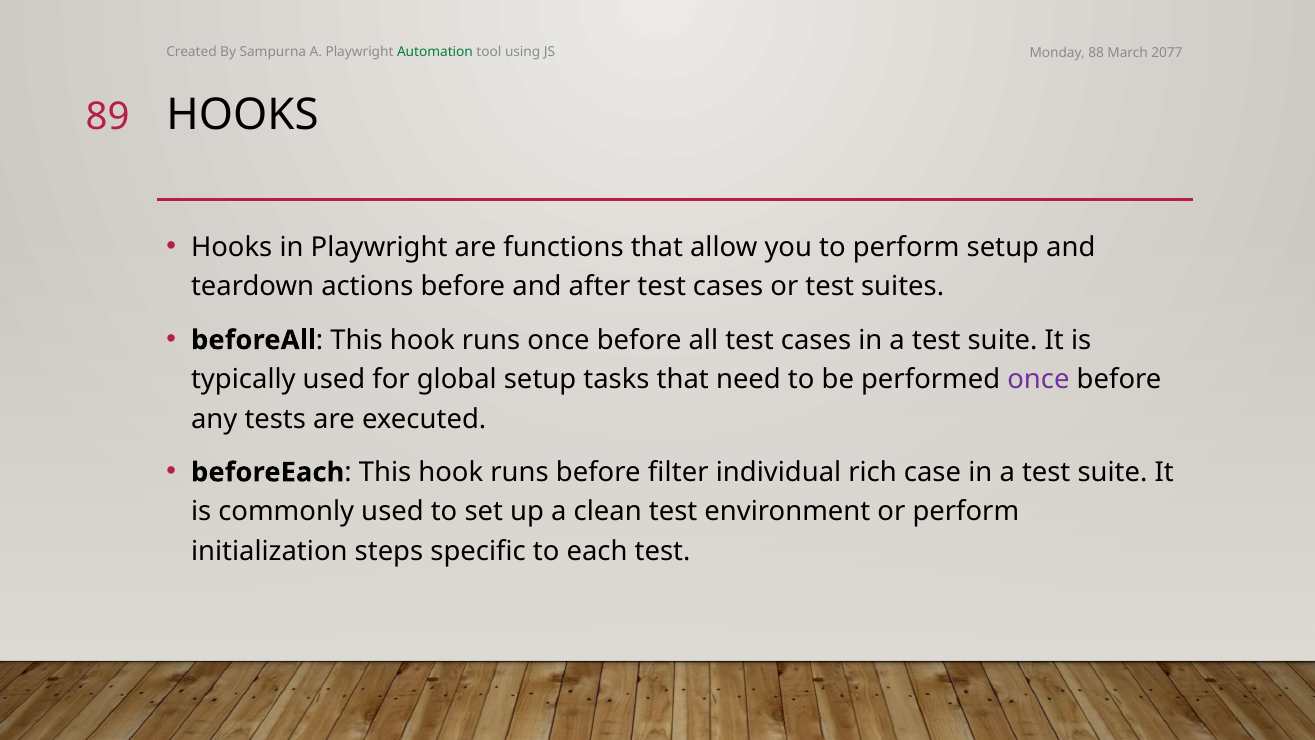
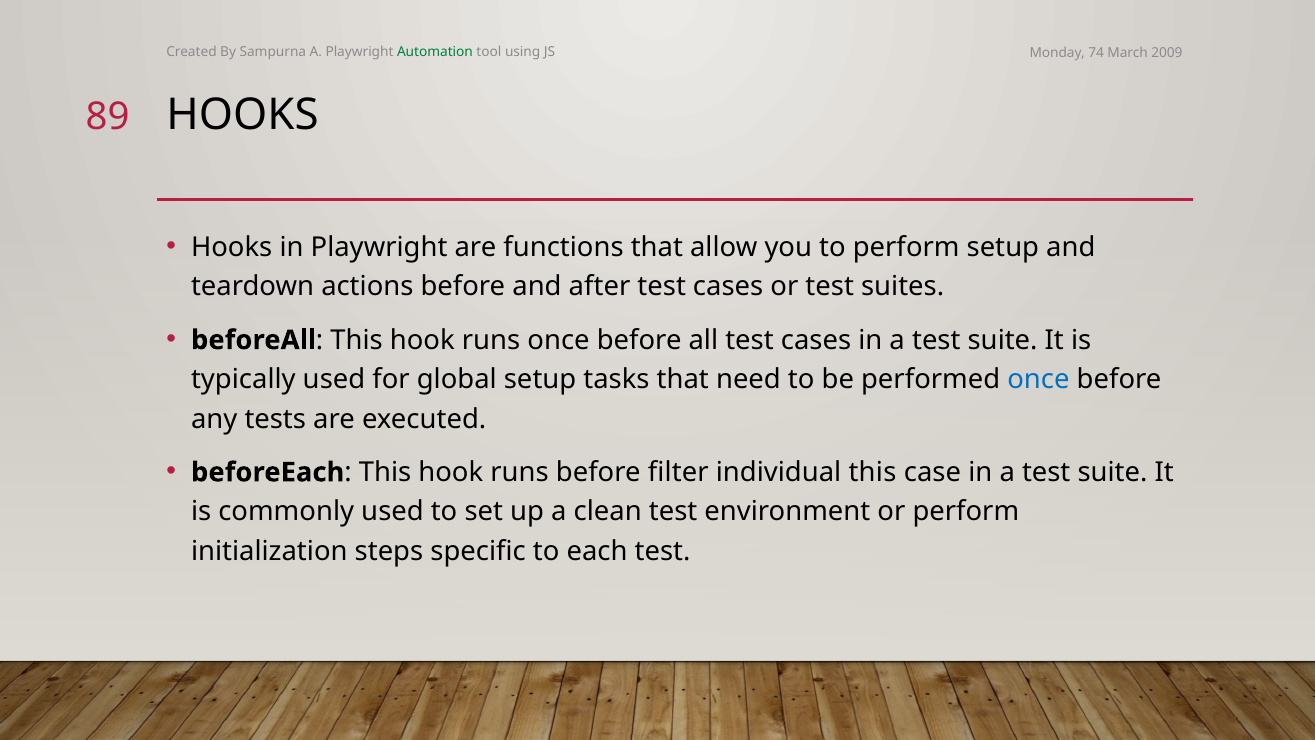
88: 88 -> 74 (1096, 53)
2077: 2077 -> 2009 (1167, 53)
once colour: purple -> blue (1038, 379)
individual rich: rich -> this (872, 472)
